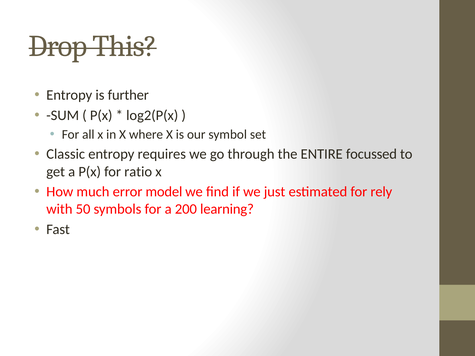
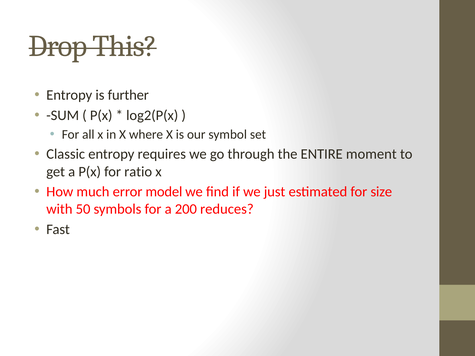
focussed: focussed -> moment (371, 154)
rely: rely -> size (381, 192)
learning: learning -> reduces (227, 209)
